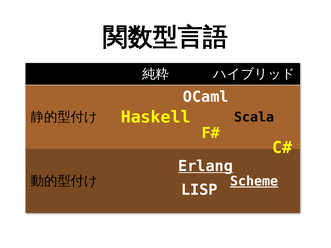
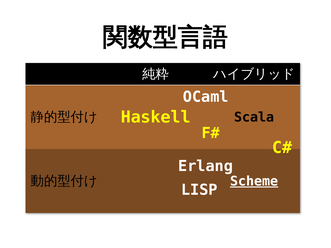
Erlang underline: present -> none (206, 166)
